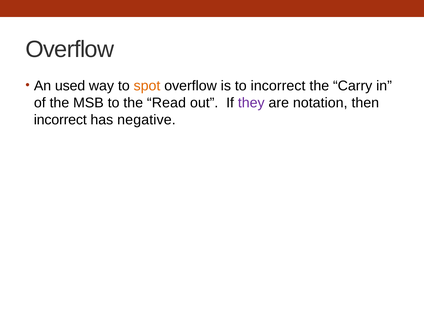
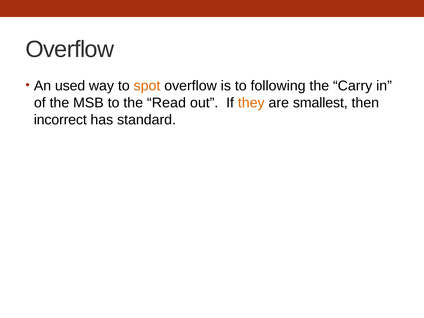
to incorrect: incorrect -> following (278, 86)
they colour: purple -> orange (251, 103)
notation: notation -> smallest (320, 103)
negative: negative -> standard (147, 120)
